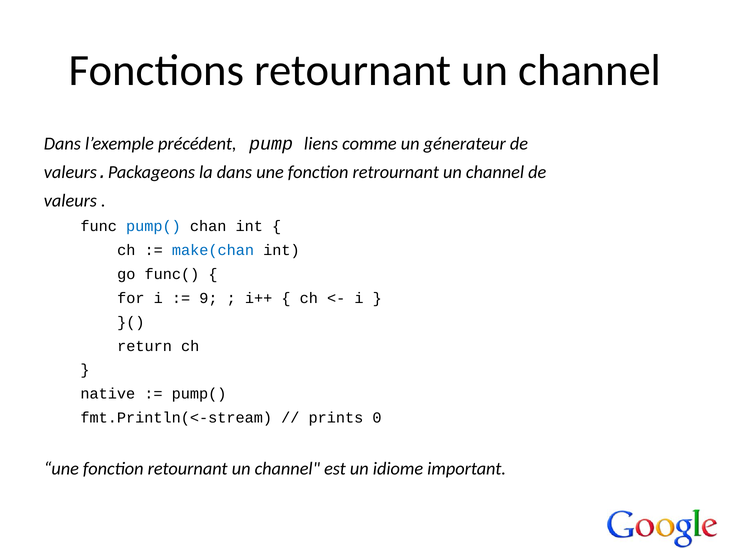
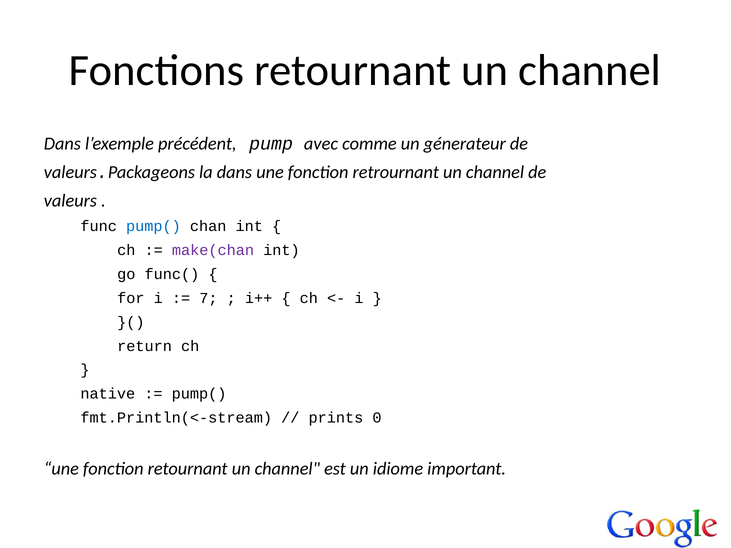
liens: liens -> avec (321, 144)
make(chan colour: blue -> purple (213, 250)
9: 9 -> 7 (208, 298)
